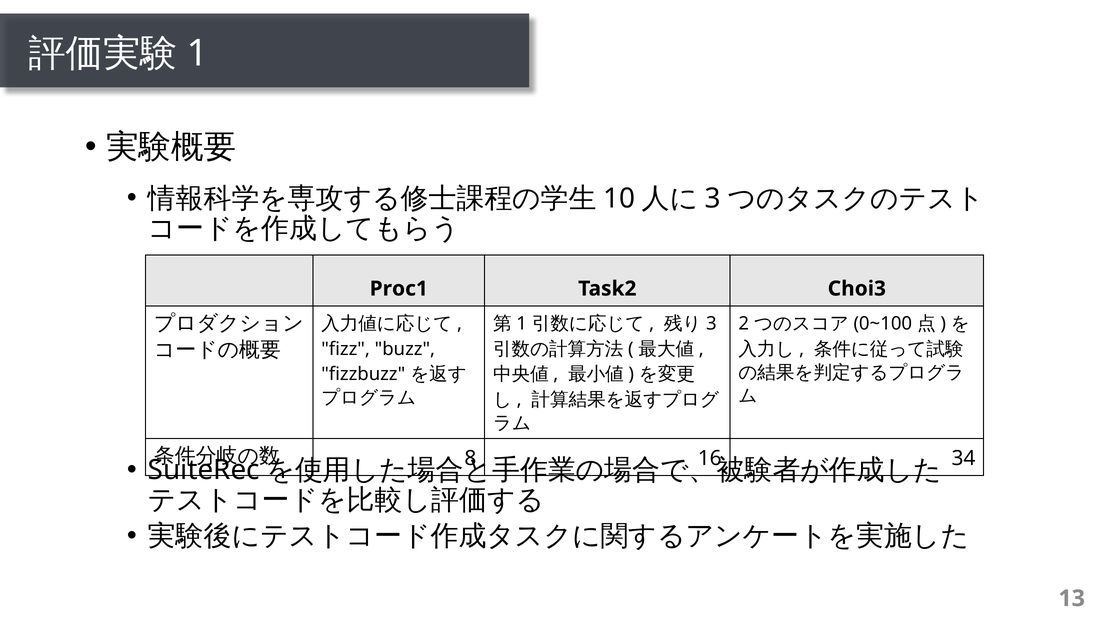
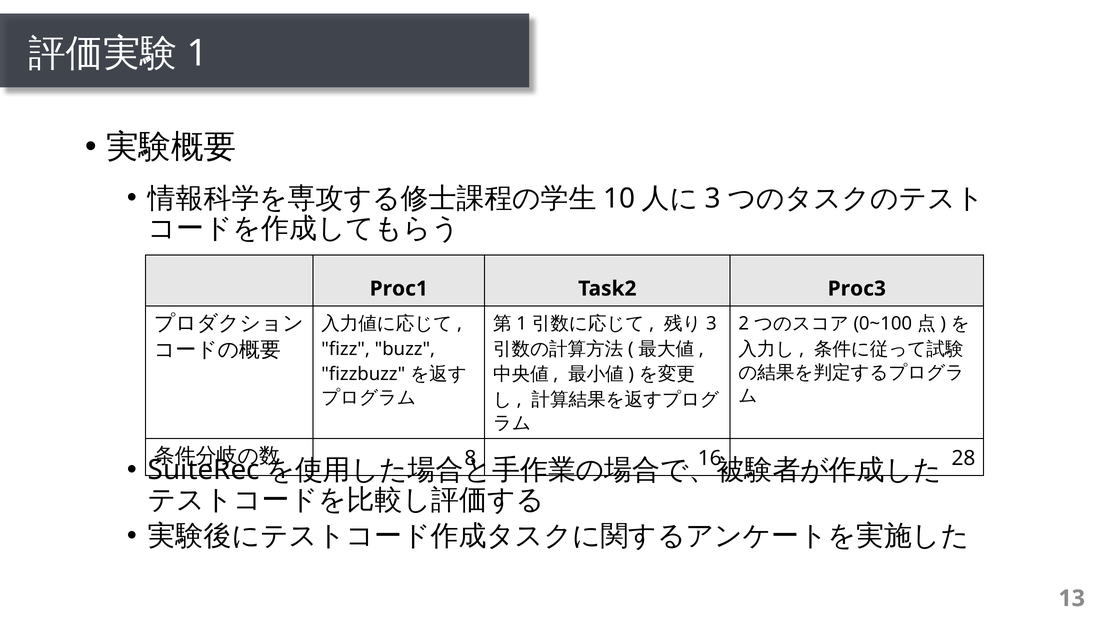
Choi3: Choi3 -> Proc3 (857, 289)
34: 34 -> 28 (963, 458)
